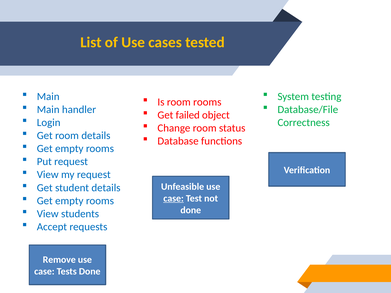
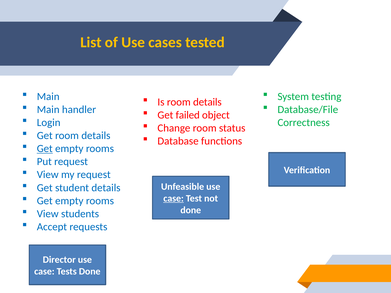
Is room rooms: rooms -> details (207, 102)
Get underline: none -> present (45, 149)
Remove: Remove -> Director (59, 260)
